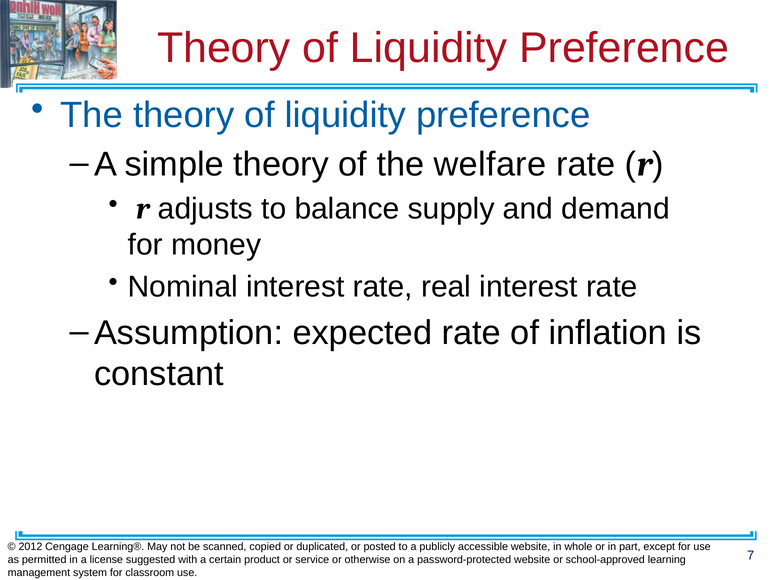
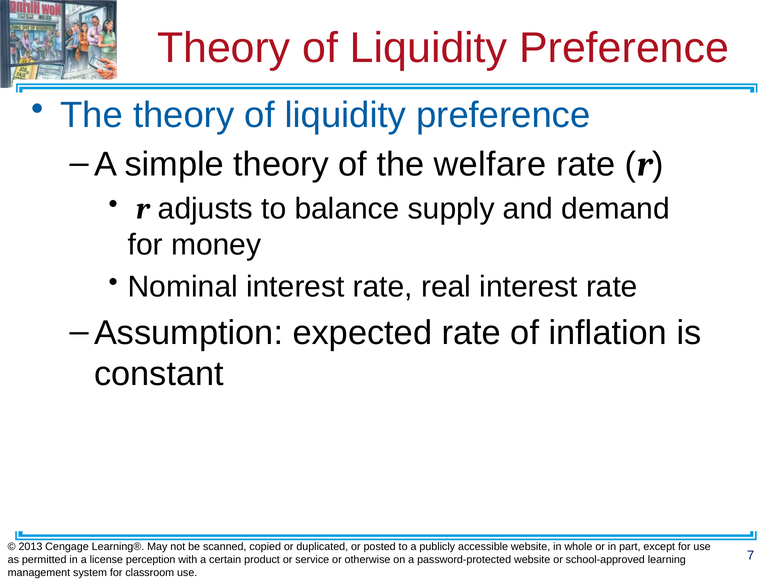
2012: 2012 -> 2013 (30, 547)
suggested: suggested -> perception (151, 559)
